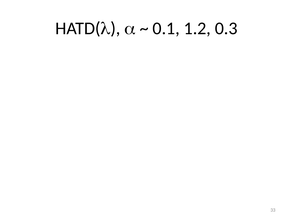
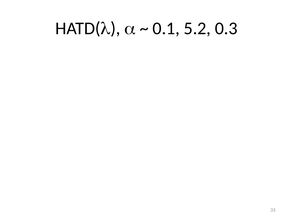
1.2: 1.2 -> 5.2 (197, 28)
